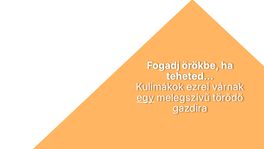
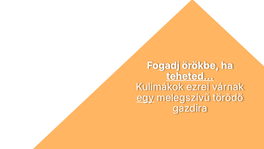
teheted underline: none -> present (190, 76)
